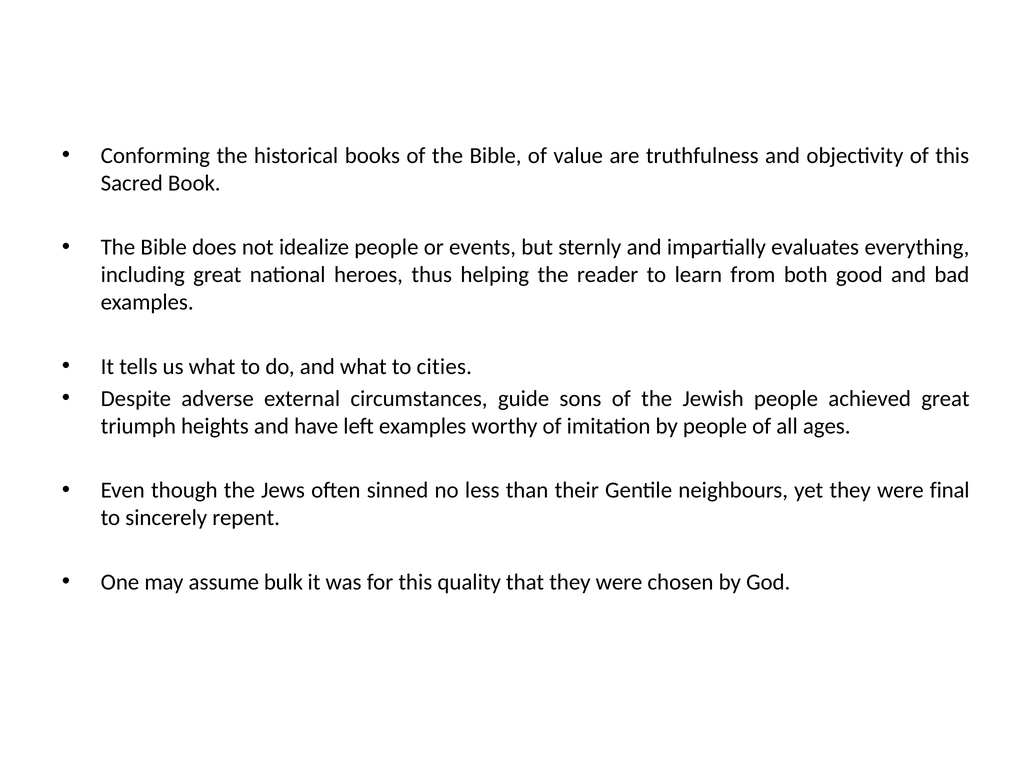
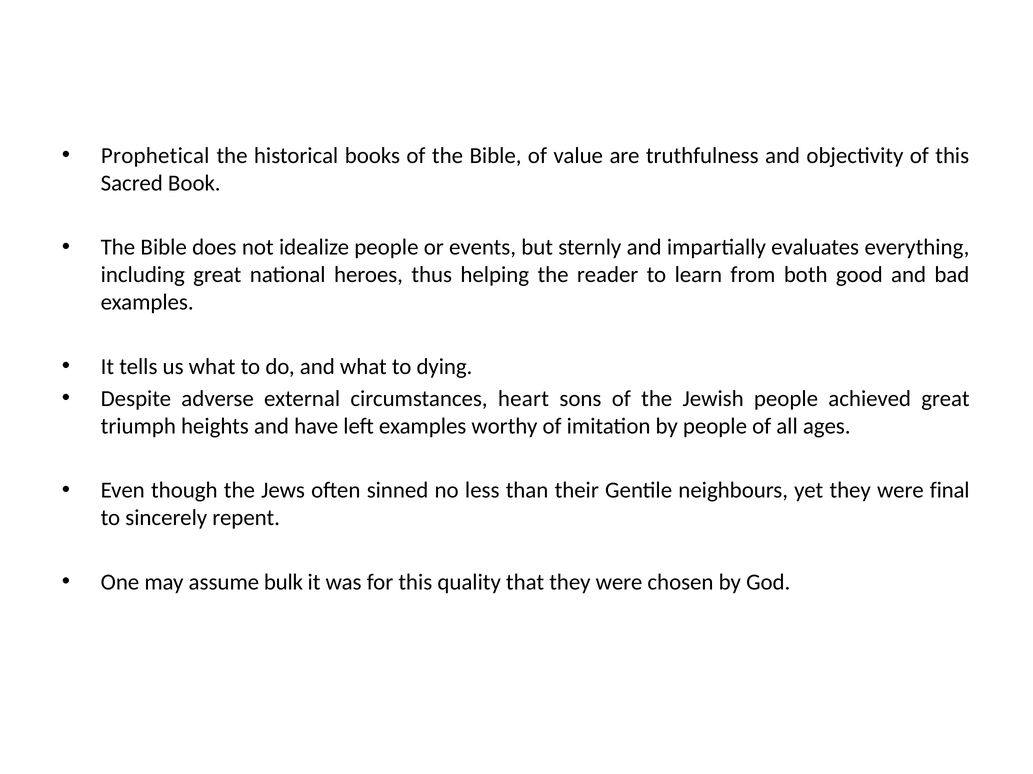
Conforming: Conforming -> Prophetical (155, 156)
cities: cities -> dying (444, 367)
guide: guide -> heart (523, 399)
